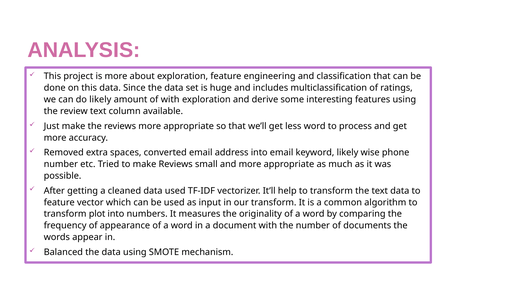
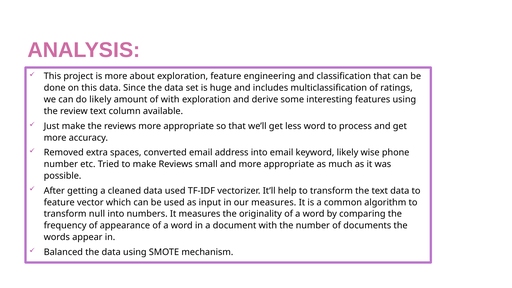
our transform: transform -> measures (274, 202)
plot: plot -> null (97, 214)
